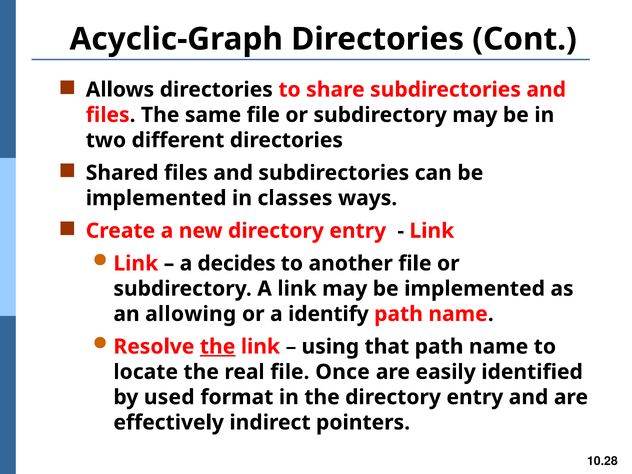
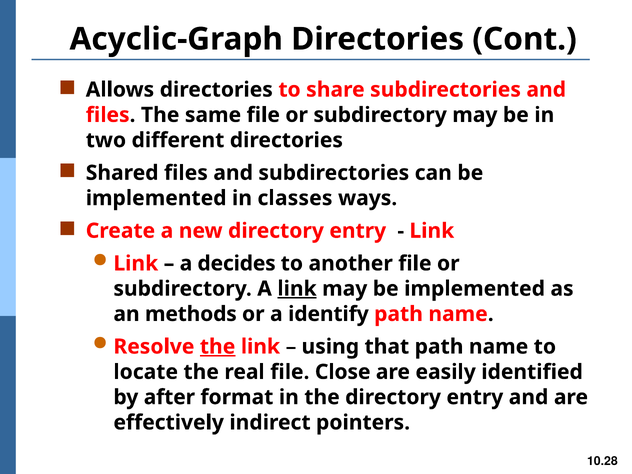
link underline: none -> present (297, 289)
allowing: allowing -> methods (191, 314)
Once: Once -> Close (343, 372)
used: used -> after (169, 397)
